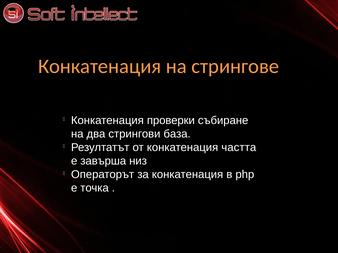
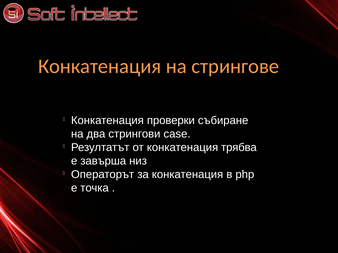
база: база -> case (177, 134)
частта: частта -> трябва (239, 148)
